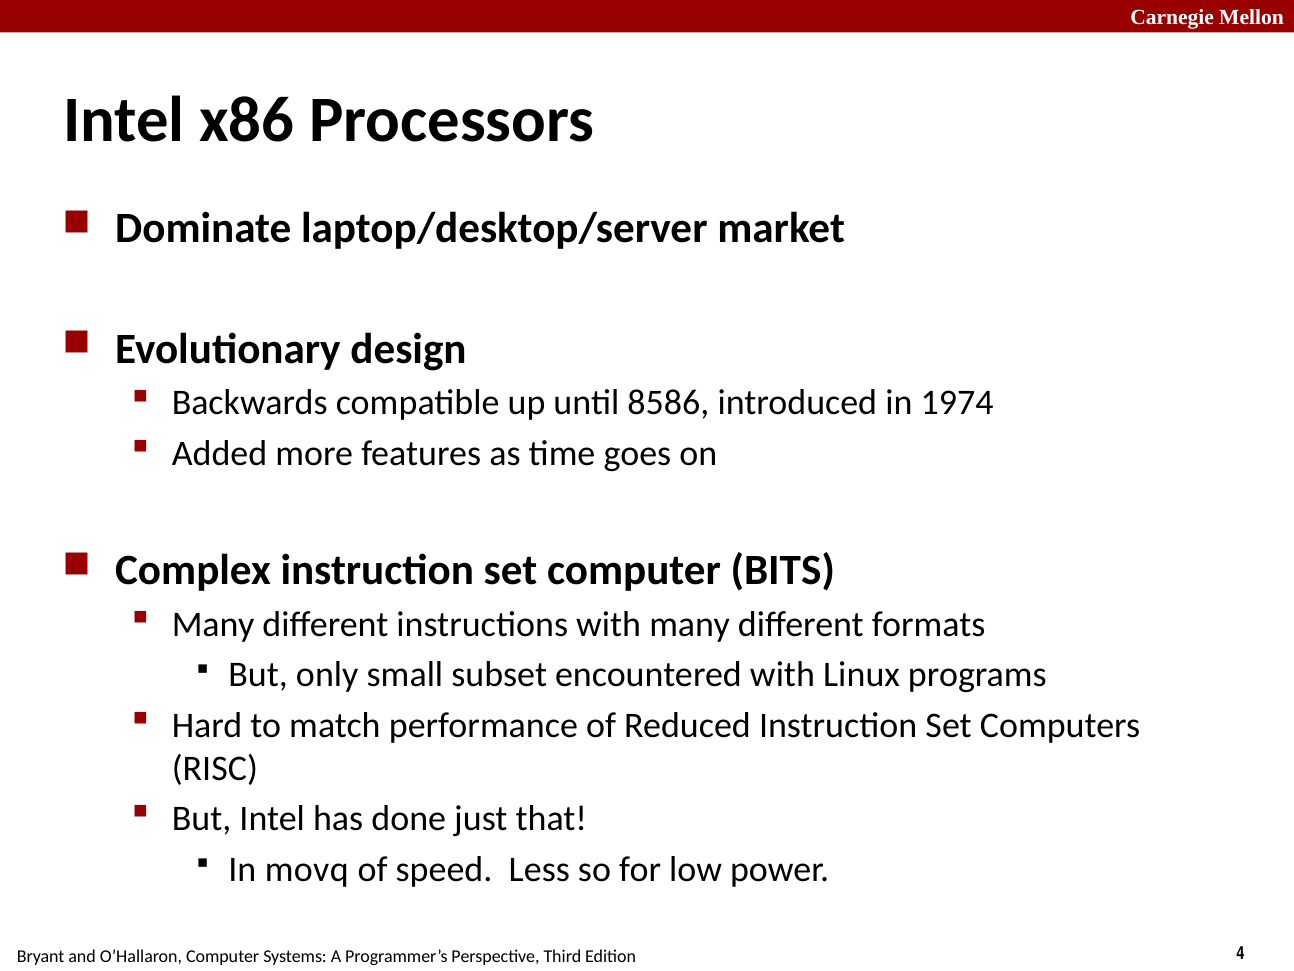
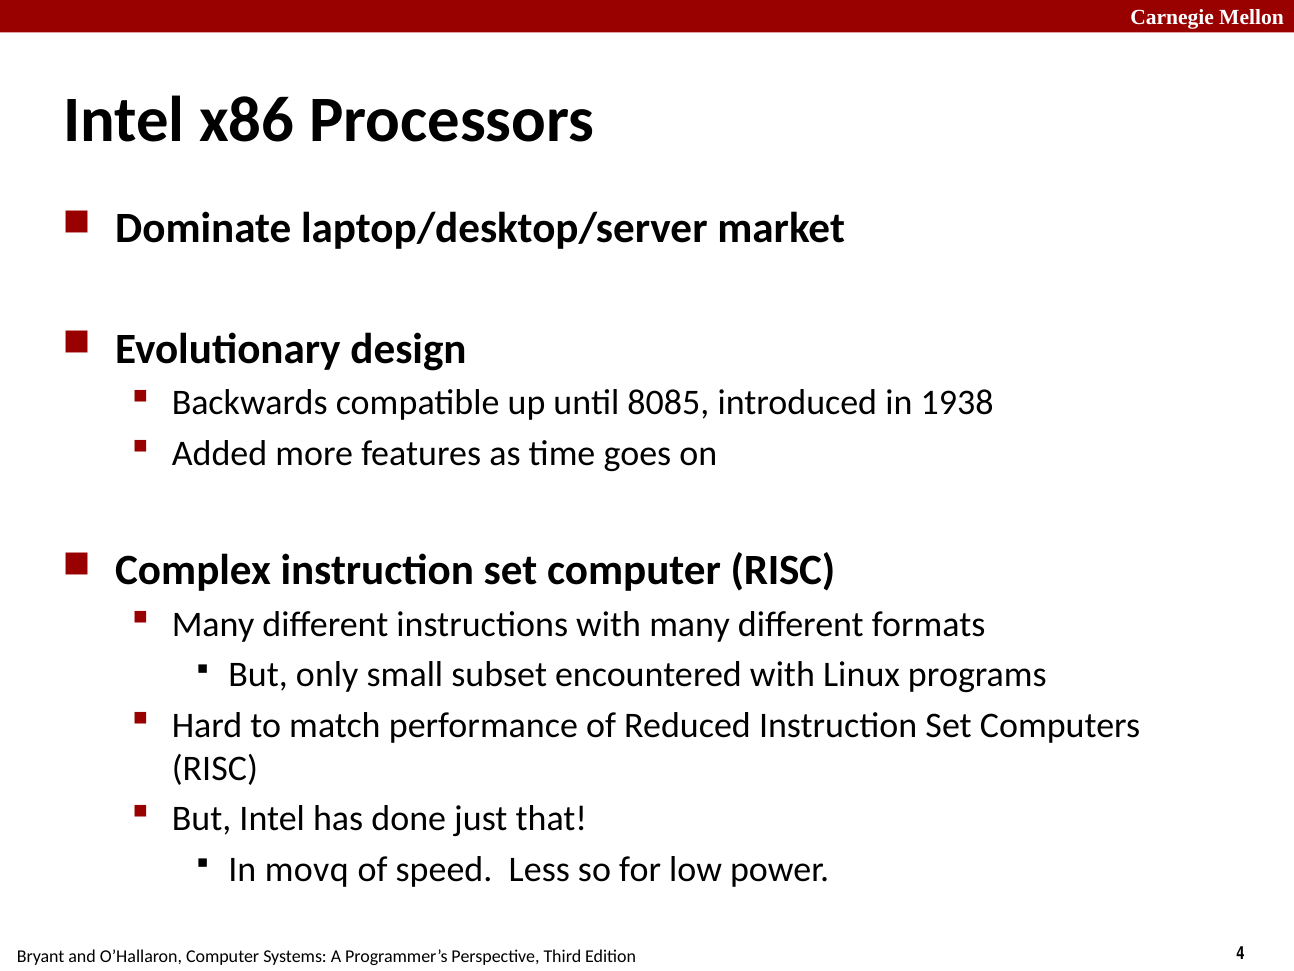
8586: 8586 -> 8085 (668, 403)
1974: 1974 -> 1938 (957, 403)
computer BITS: BITS -> RISC (783, 570)
